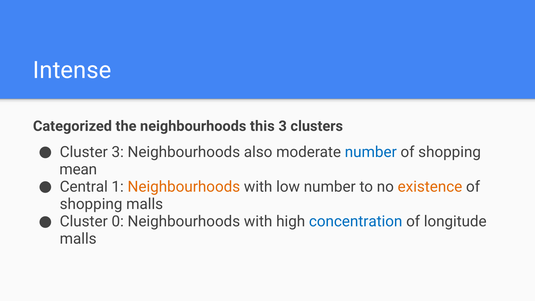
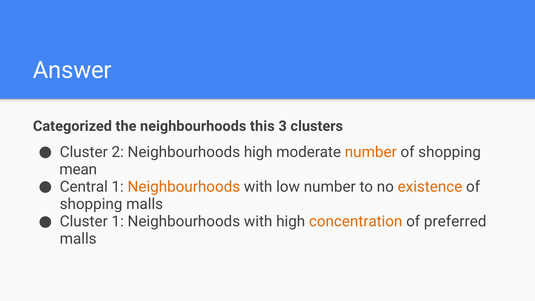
Intense: Intense -> Answer (72, 70)
Cluster 3: 3 -> 2 (118, 152)
Neighbourhoods also: also -> high (258, 152)
number colour: blue -> orange (371, 152)
Cluster 0: 0 -> 1 (118, 221)
concentration colour: blue -> orange (356, 221)
longitude: longitude -> preferred (455, 221)
